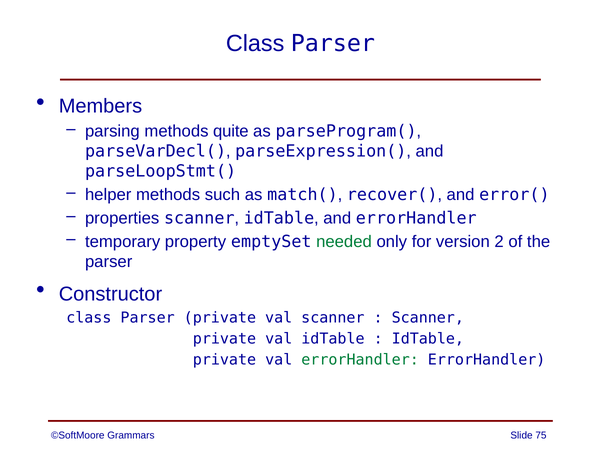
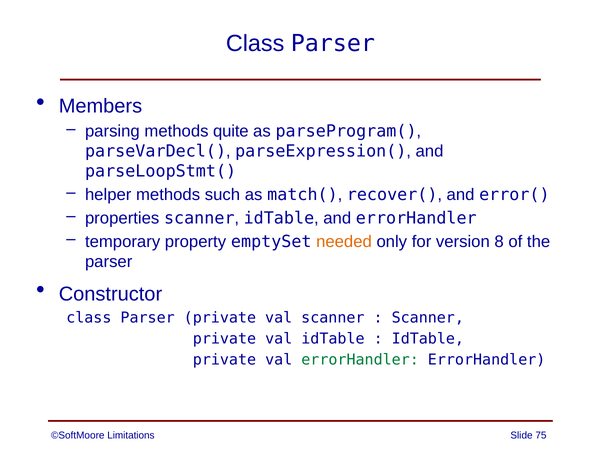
needed colour: green -> orange (344, 241)
2: 2 -> 8 (499, 241)
Grammars: Grammars -> Limitations (131, 435)
